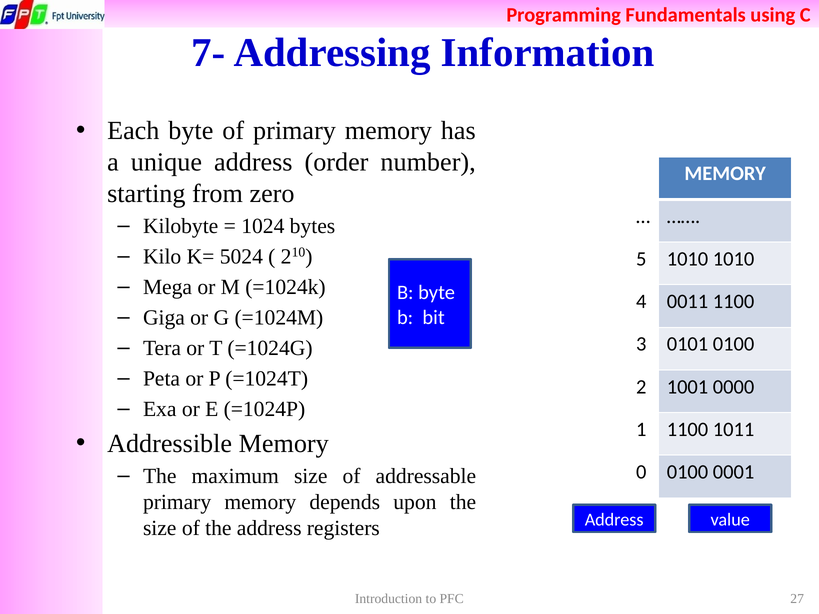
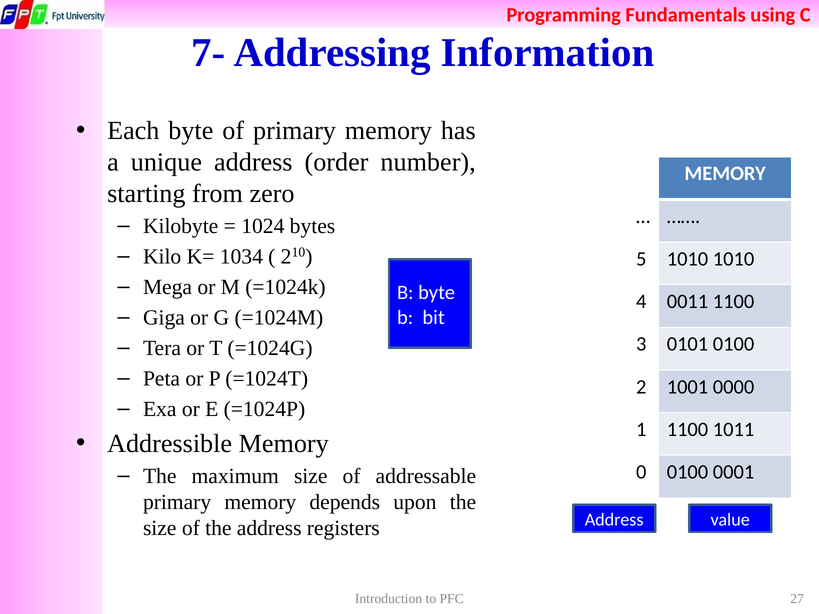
5024: 5024 -> 1034 (241, 257)
